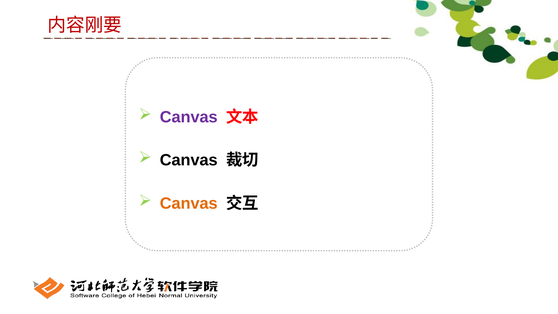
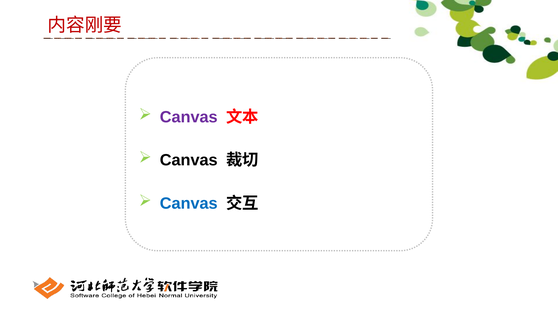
Canvas colour: orange -> blue (189, 203)
